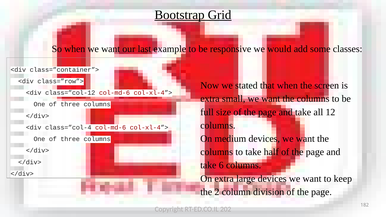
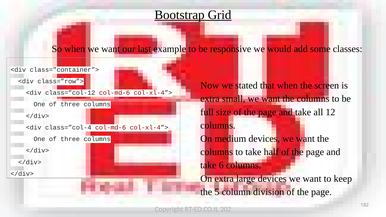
2: 2 -> 5 (217, 192)
